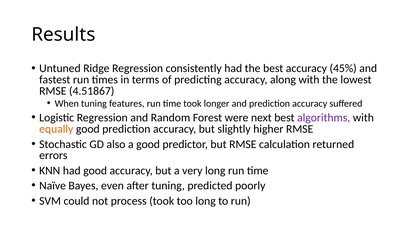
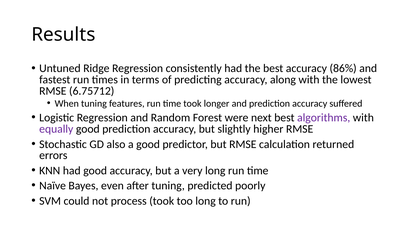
45%: 45% -> 86% (343, 69)
4.51867: 4.51867 -> 6.75712 (92, 91)
equally colour: orange -> purple (56, 129)
